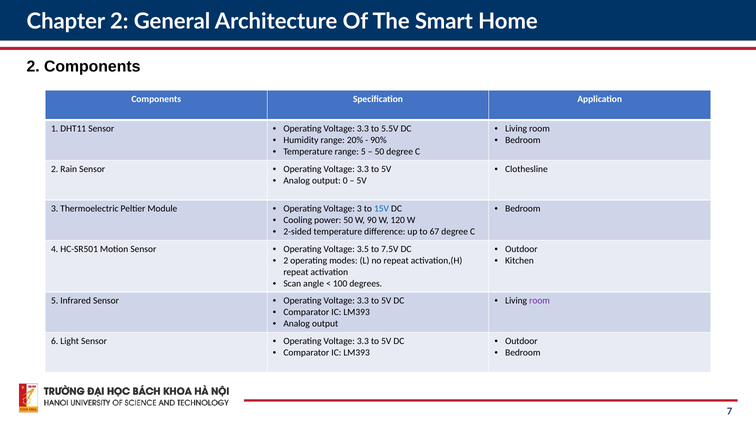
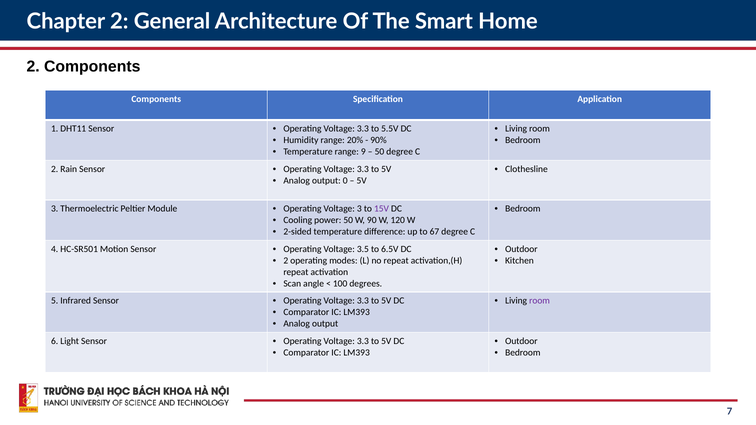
range 5: 5 -> 9 (363, 152)
15V colour: blue -> purple (382, 209)
7.5V: 7.5V -> 6.5V (390, 249)
